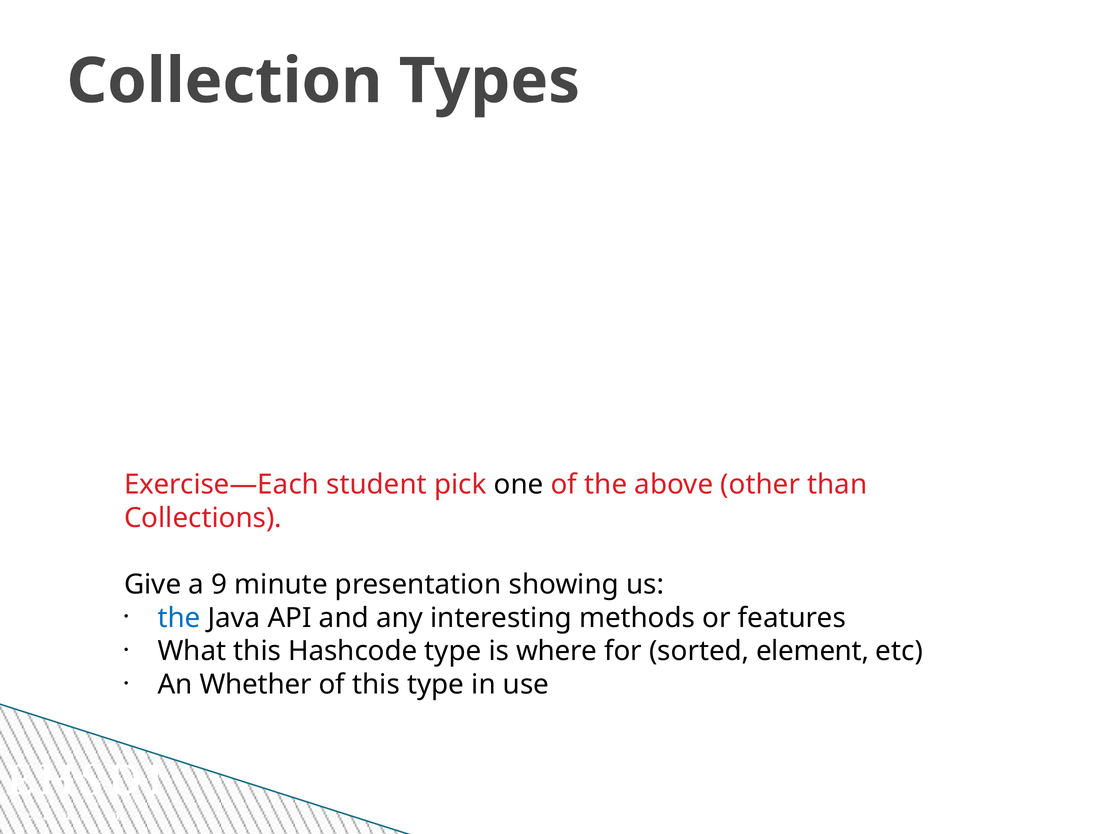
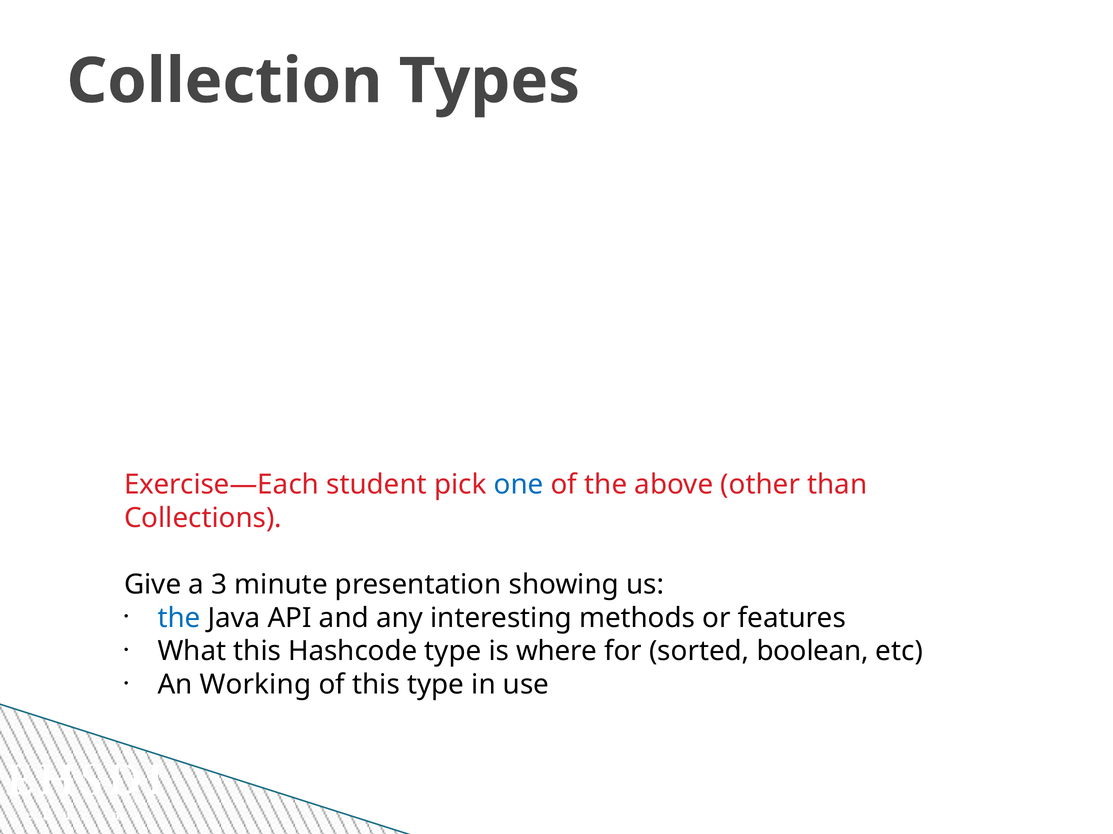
one colour: black -> blue (519, 485)
9: 9 -> 3 (219, 585)
element: element -> boolean (813, 652)
Whether: Whether -> Working (255, 685)
